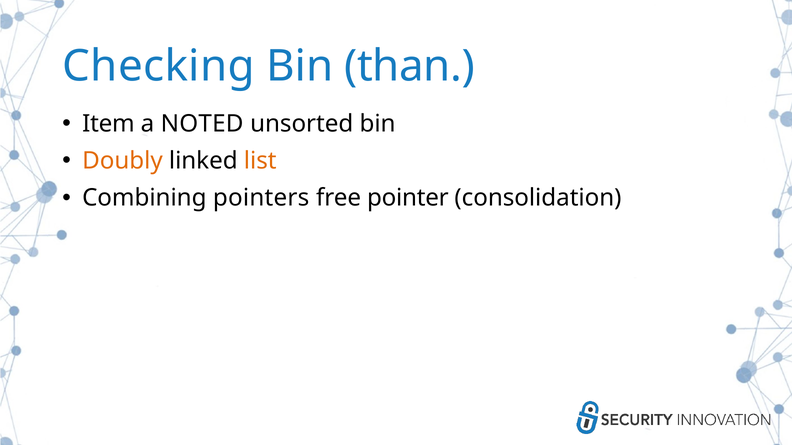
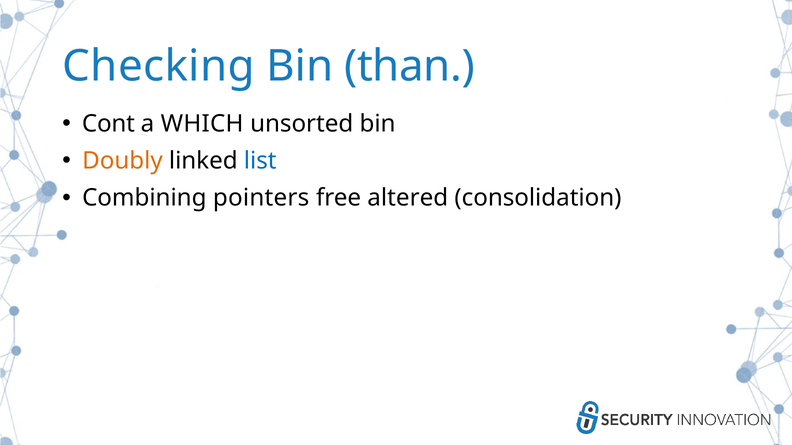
Item: Item -> Cont (108, 124)
NOTED: NOTED -> WHICH (202, 124)
list colour: orange -> blue (260, 161)
pointer: pointer -> altered (408, 198)
